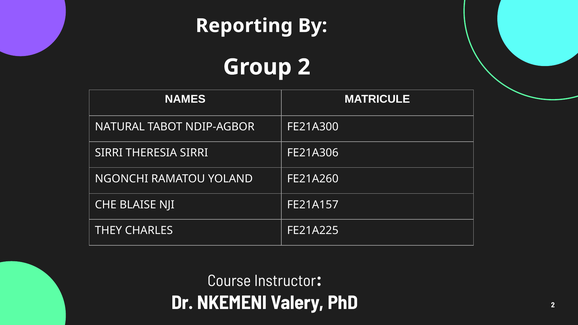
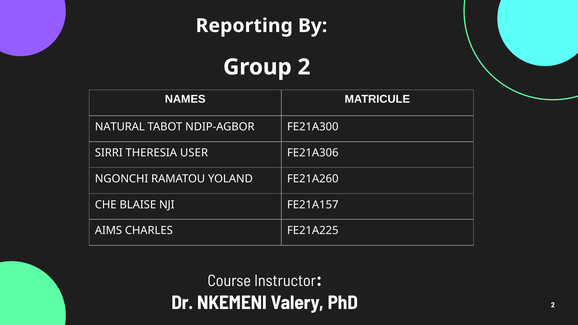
THERESIA SIRRI: SIRRI -> USER (194, 153)
THEY: THEY -> AIMS (108, 231)
